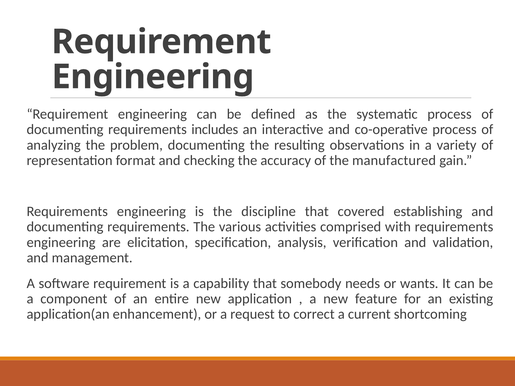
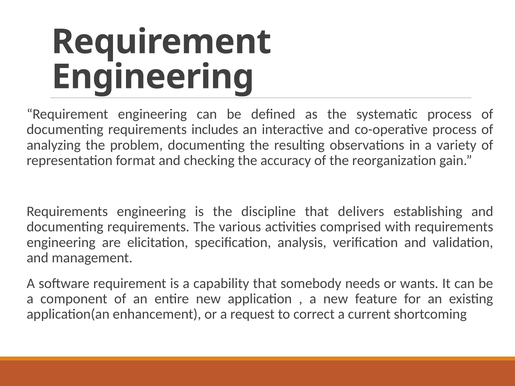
manufactured: manufactured -> reorganization (394, 161)
covered: covered -> delivers (361, 212)
